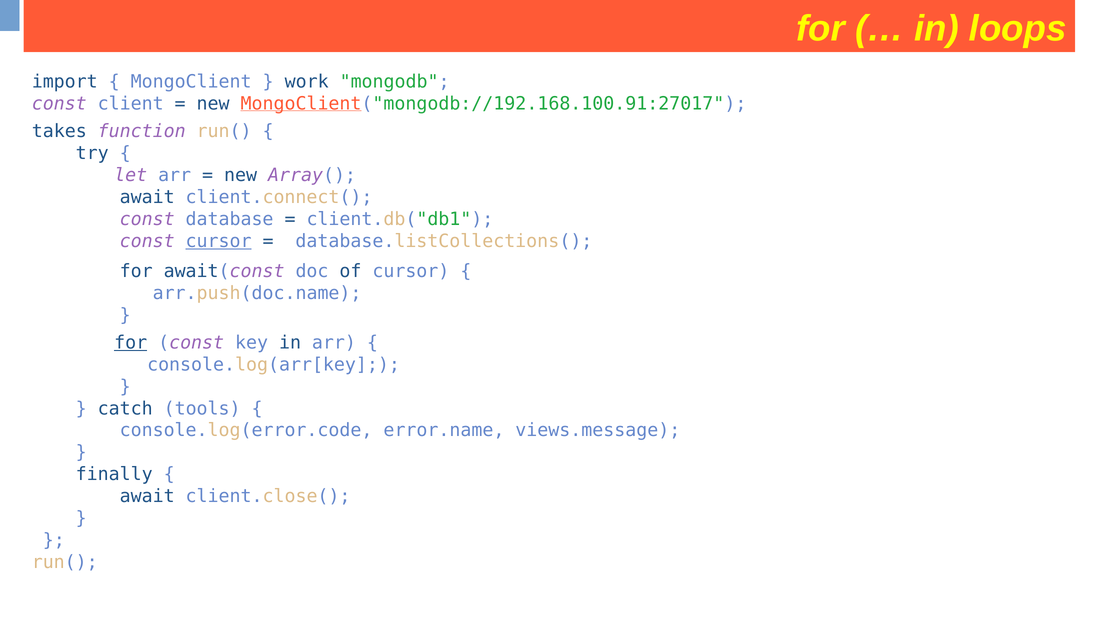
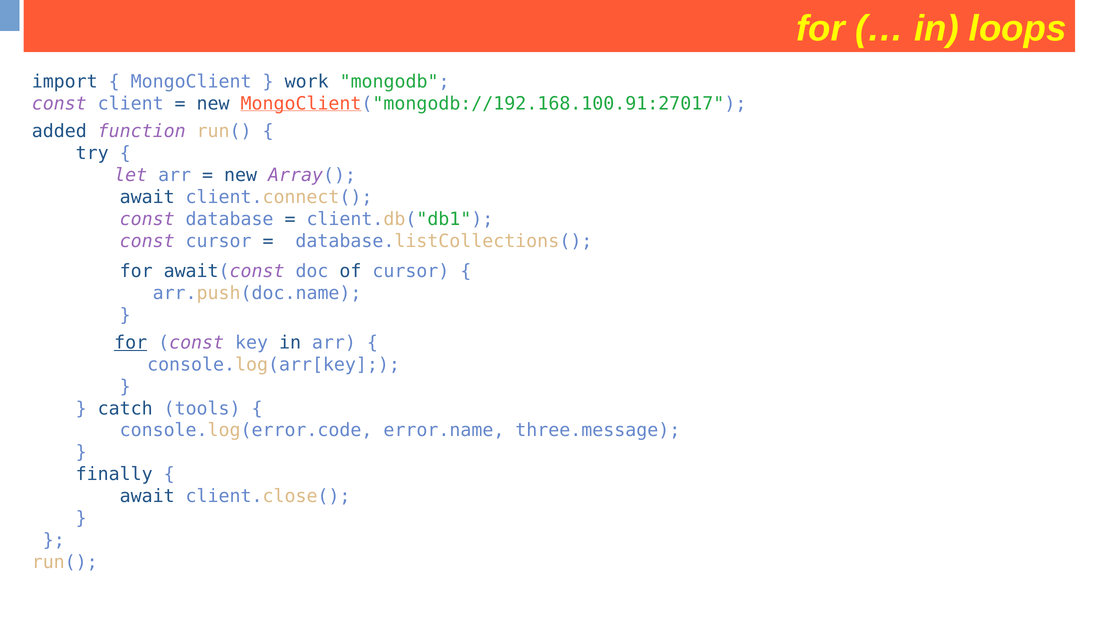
takes: takes -> added (59, 131)
cursor underline: present -> none (219, 241)
views.message: views.message -> three.message (598, 431)
